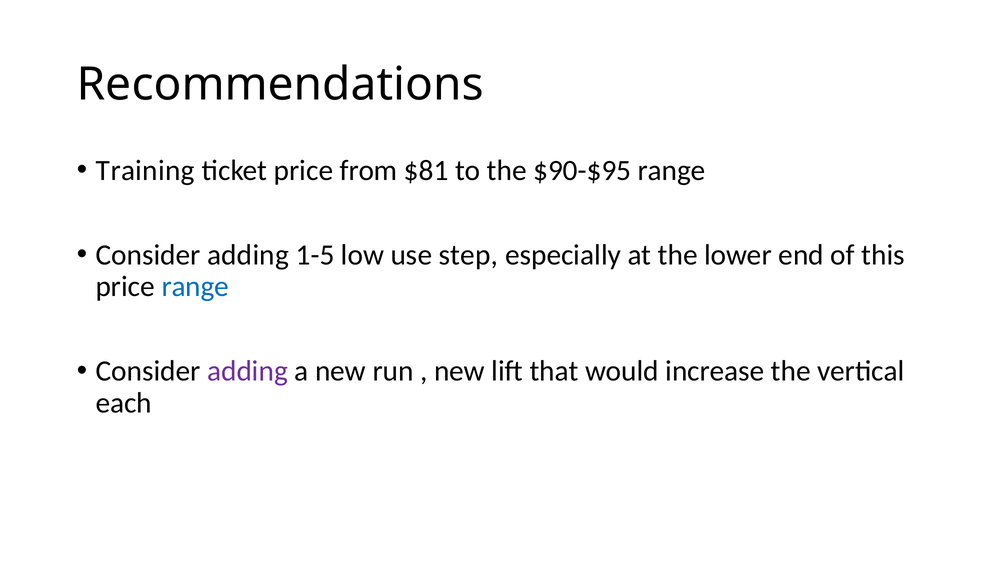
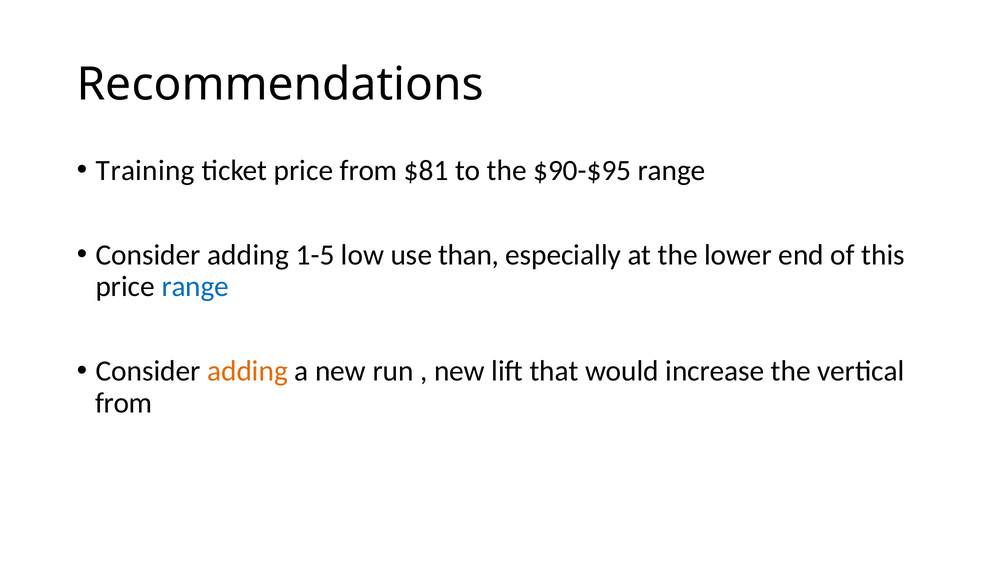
step: step -> than (469, 255)
adding colour: purple -> orange (247, 371)
each: each -> from (124, 403)
